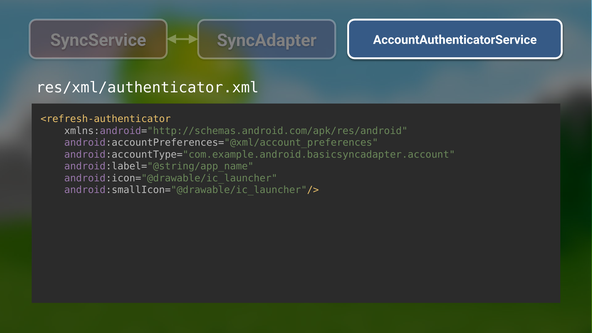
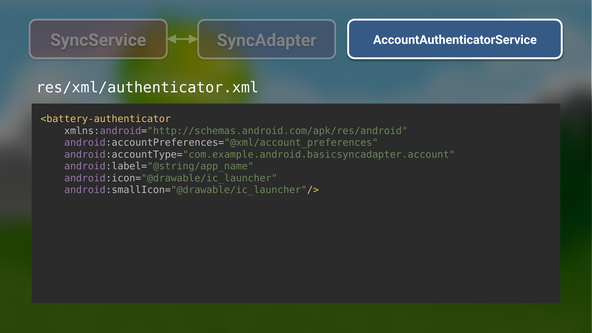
<refresh-authenticator: <refresh-authenticator -> <battery-authenticator (106, 119)
